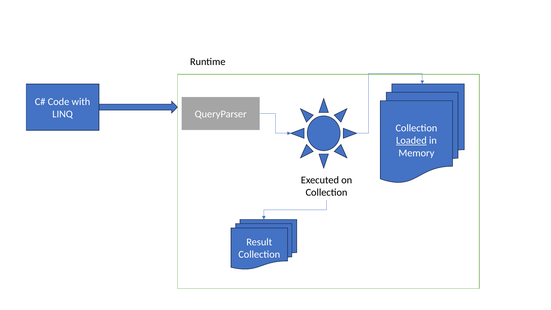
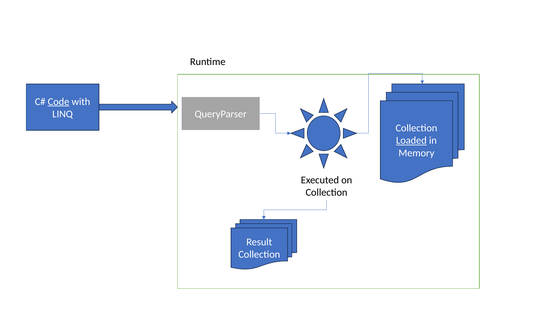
Code underline: none -> present (59, 102)
